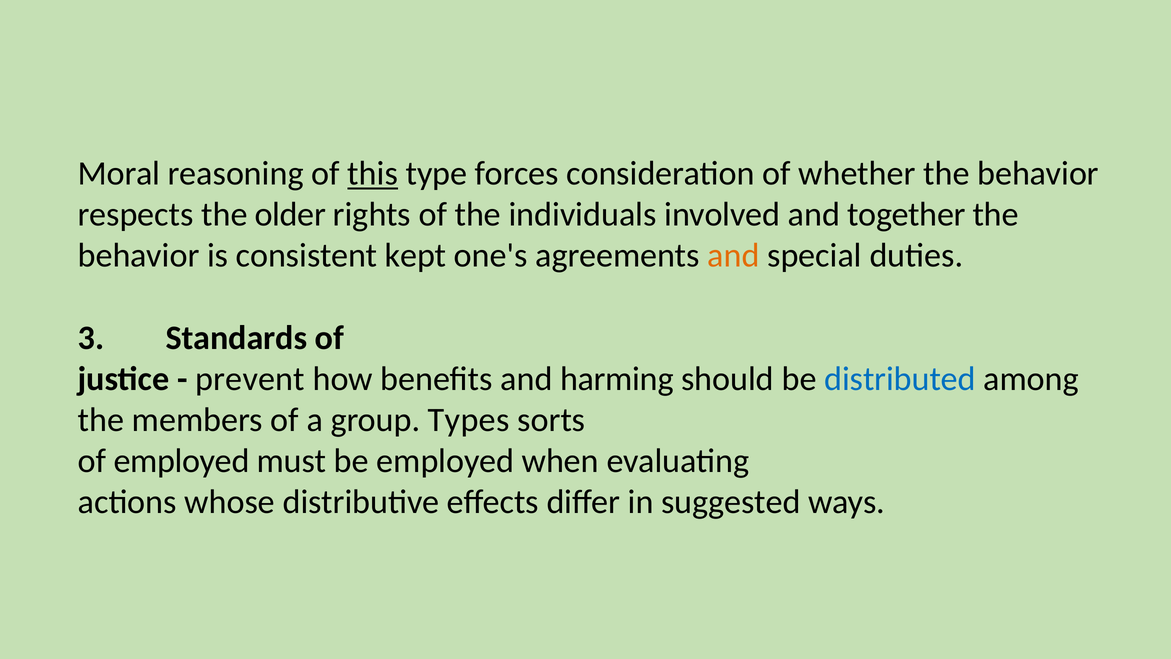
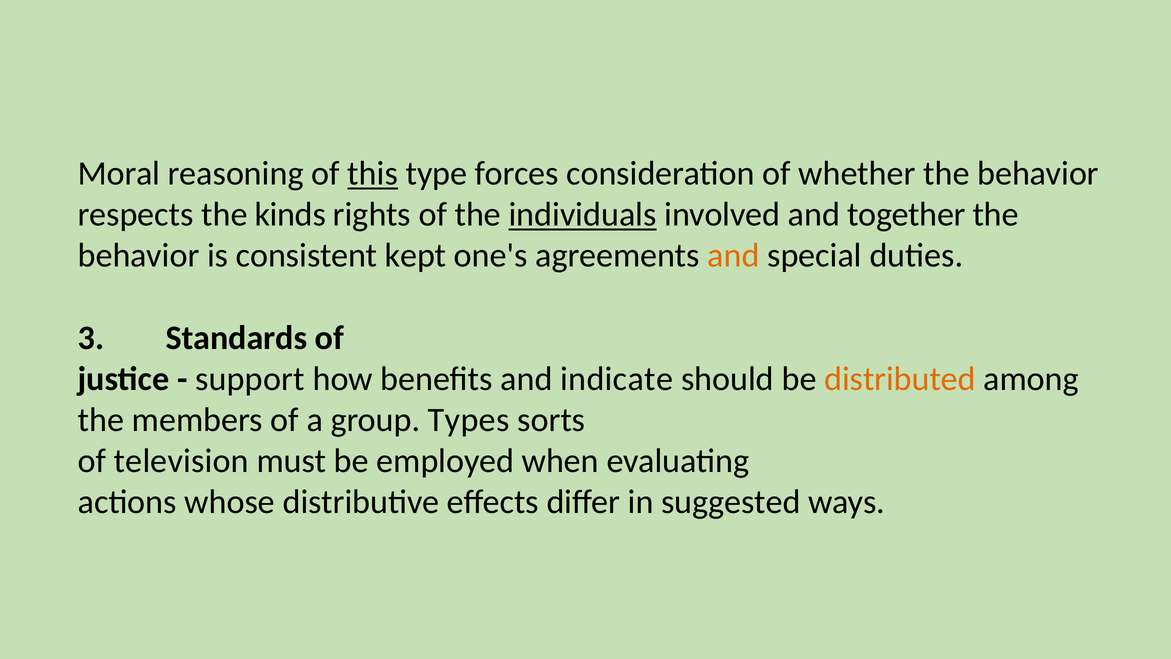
older: older -> kinds (290, 215)
individuals underline: none -> present (583, 215)
prevent: prevent -> support (250, 379)
harming: harming -> indicate (617, 379)
distributed colour: blue -> orange (900, 379)
of employed: employed -> television (181, 461)
